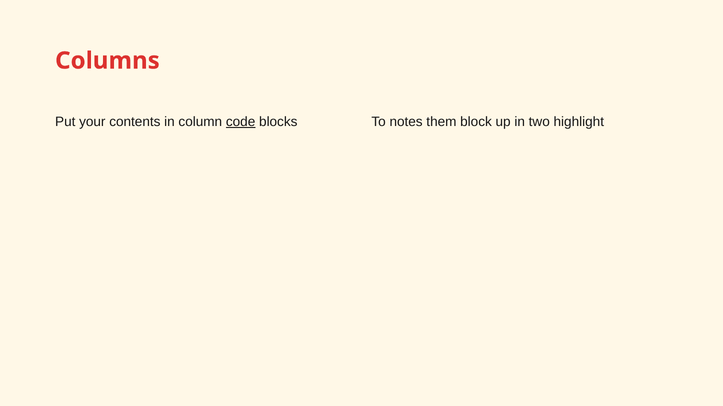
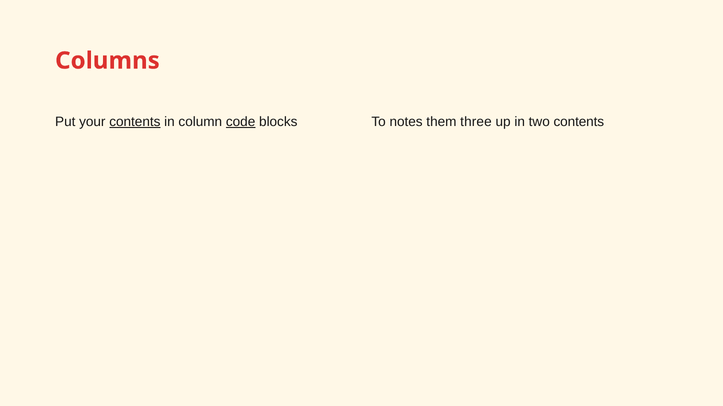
contents underline: none -> present (135, 122)
block: block -> three (476, 122)
two highlight: highlight -> contents (579, 122)
